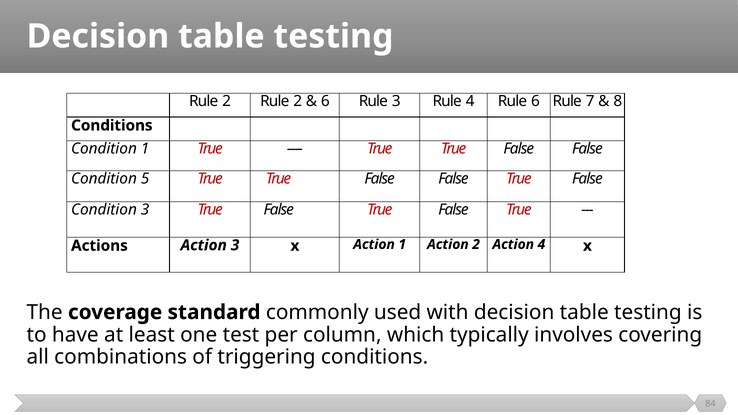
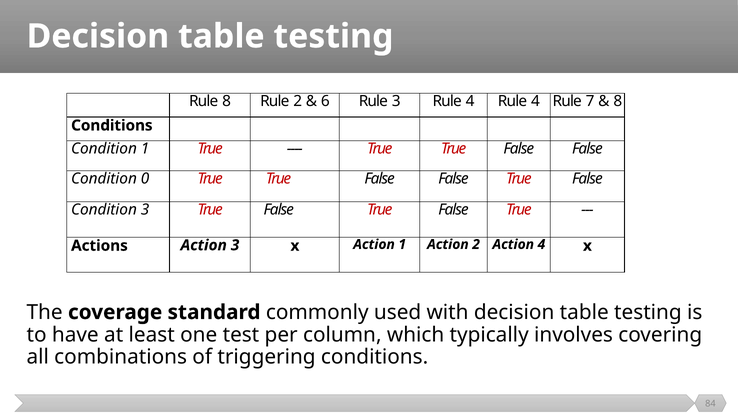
2: 2 -> 8 (227, 101)
4 Rule 6: 6 -> 4 (535, 101)
5: 5 -> 0 (145, 179)
